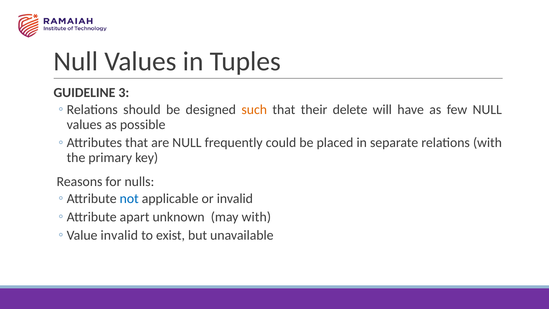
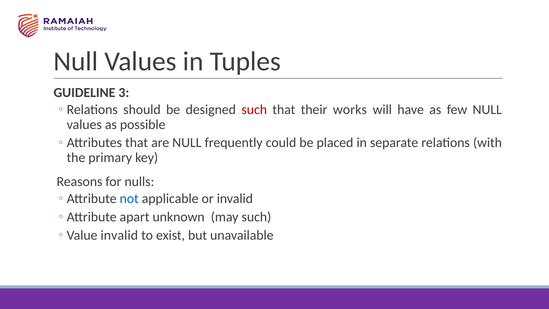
such colour: orange -> red (254, 110)
delete: delete -> works (350, 110)
may with: with -> such (256, 217)
